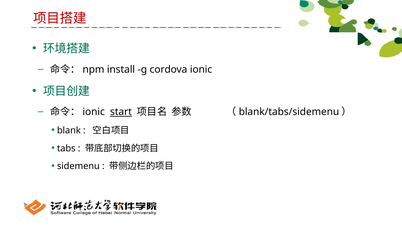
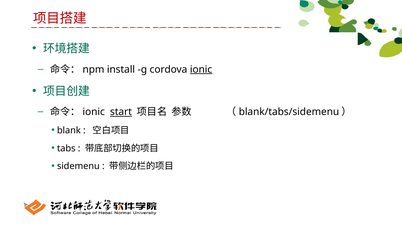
ionic underline: none -> present (201, 69)
